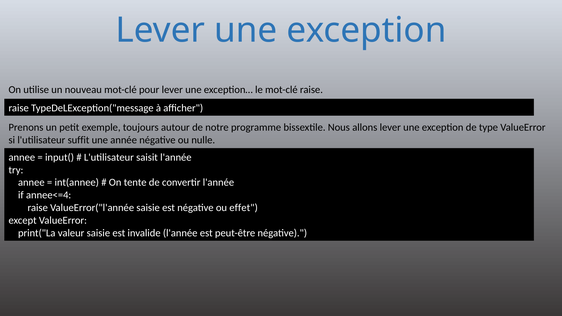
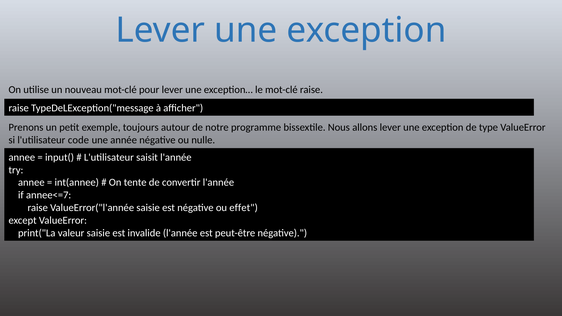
suffit: suffit -> code (78, 140)
annee<=4: annee<=4 -> annee<=7 (49, 195)
